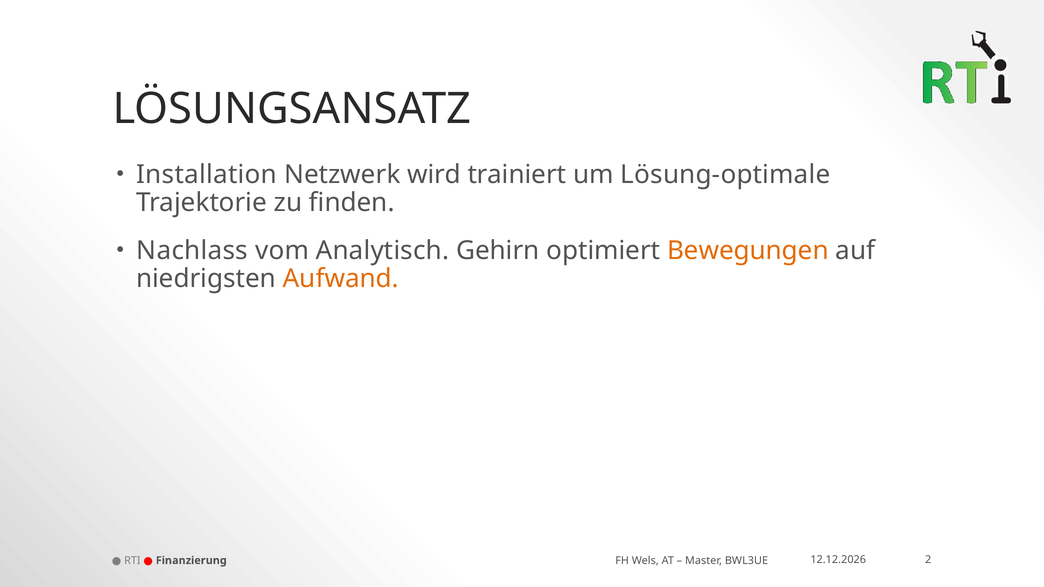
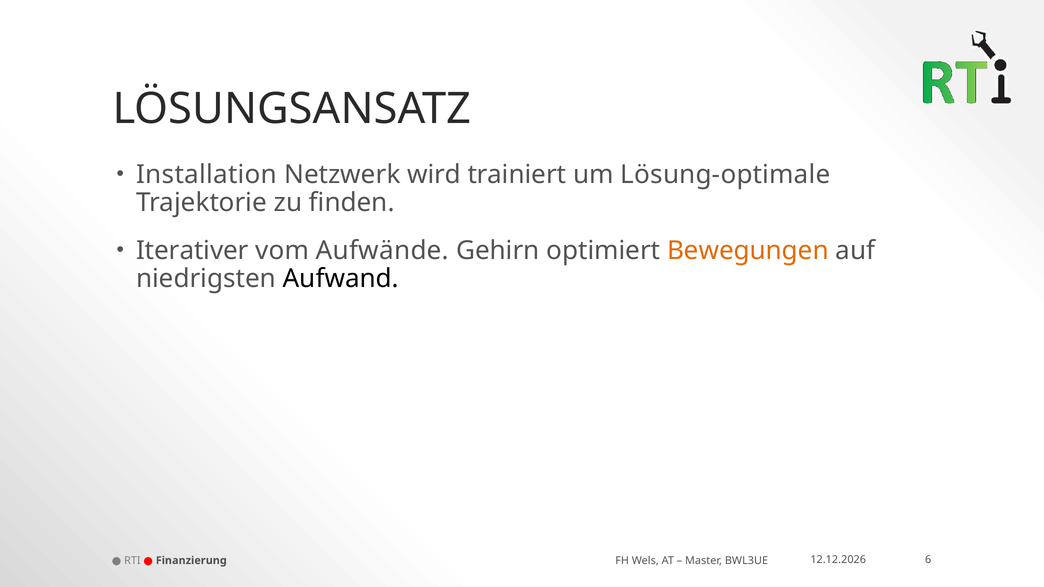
Nachlass: Nachlass -> Iterativer (192, 251)
Analytisch: Analytisch -> Aufwände (382, 251)
Aufwand colour: orange -> black (341, 279)
2: 2 -> 6 (928, 560)
